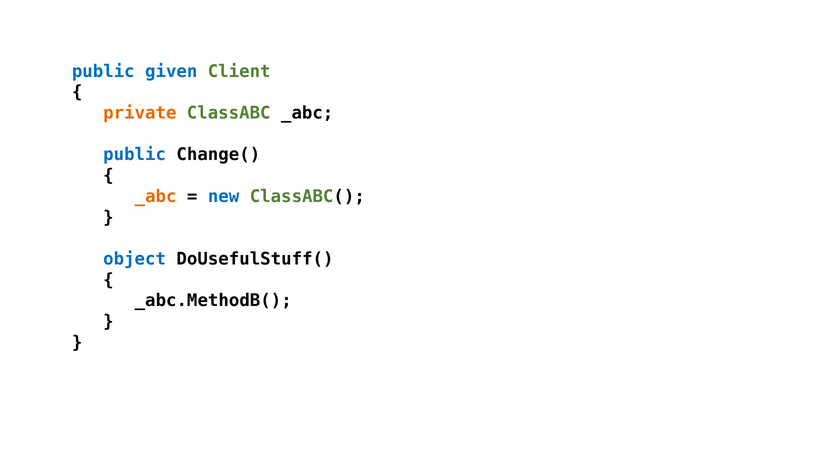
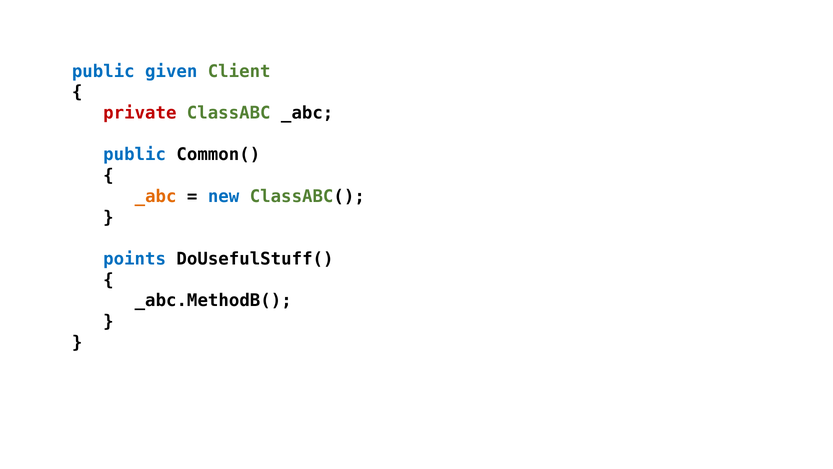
private colour: orange -> red (140, 113)
Change(: Change( -> Common( (218, 155)
object: object -> points (135, 259)
